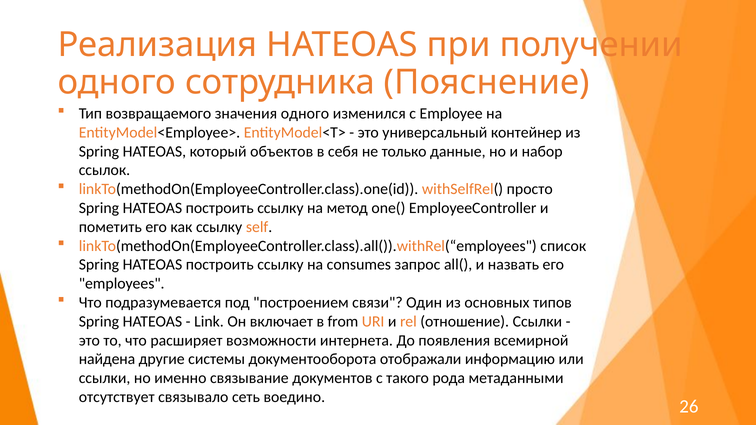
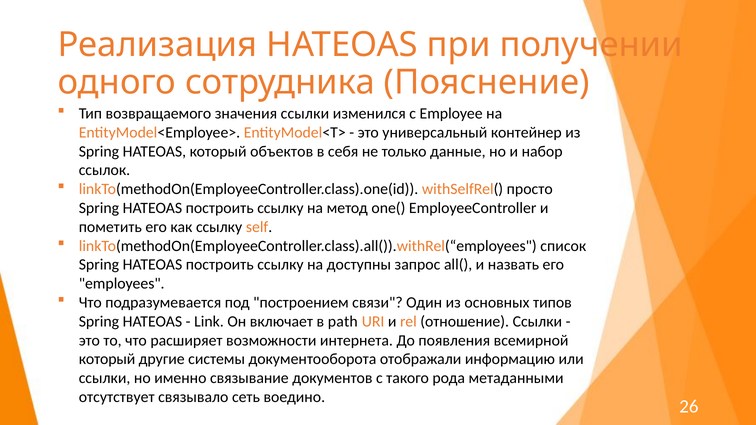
значения одного: одного -> ссылки (305, 114)
consumes: consumes -> доступны (359, 265)
from: from -> path (343, 322)
найдена: найдена -> который (107, 359)
